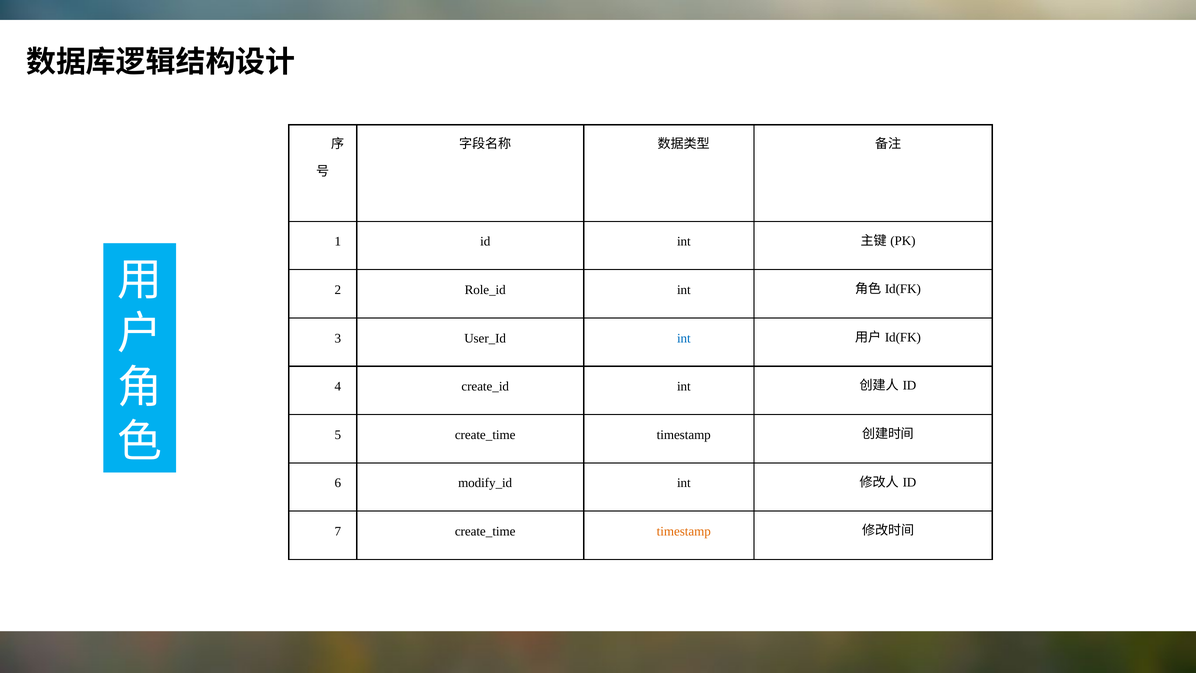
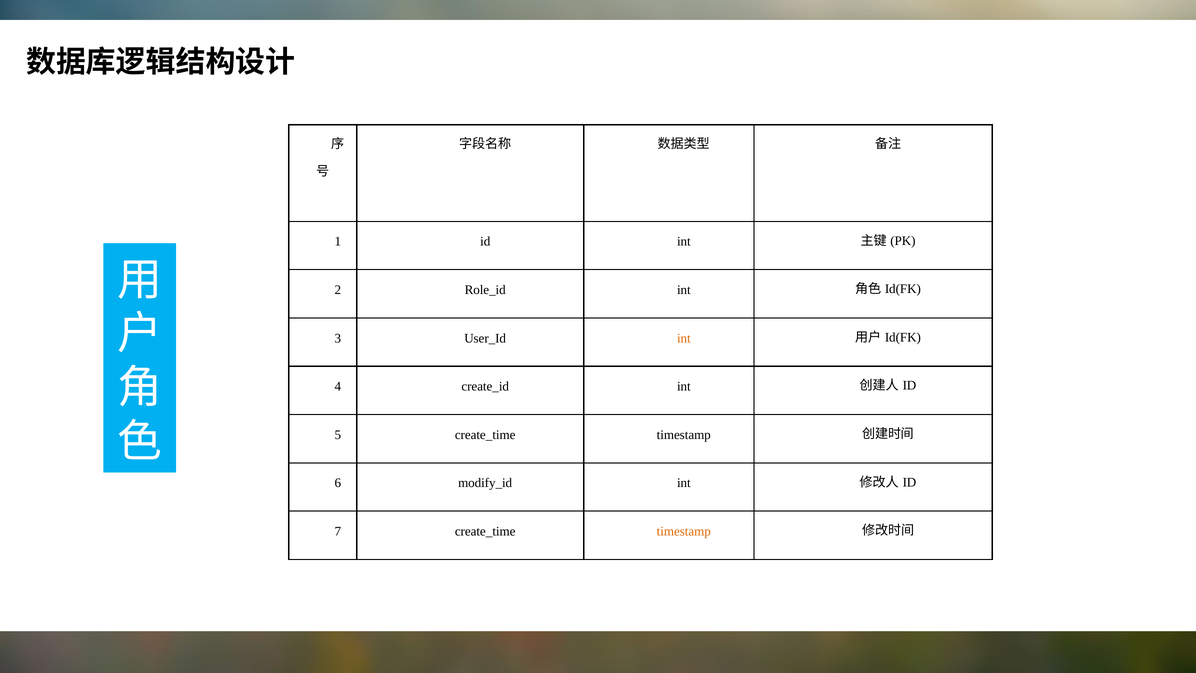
int colour: blue -> orange (684, 338)
